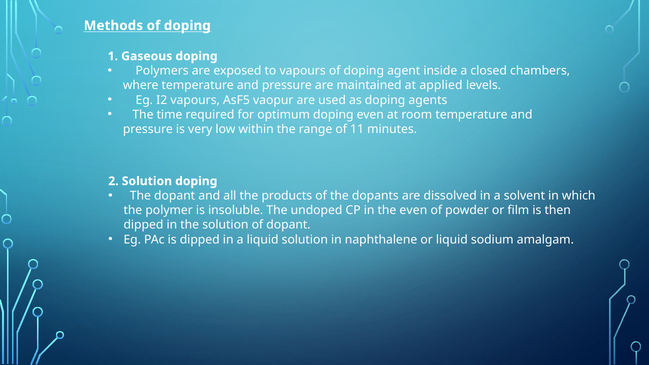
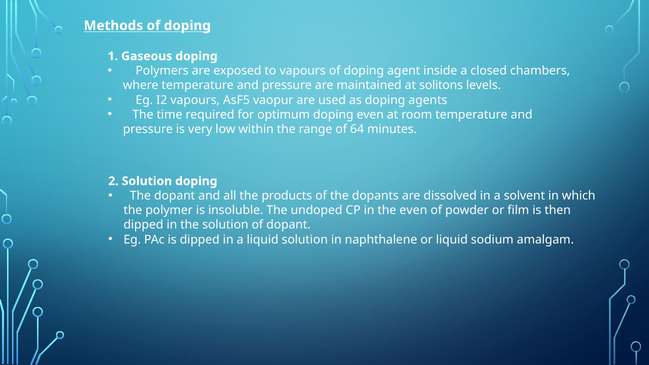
applied: applied -> solitons (441, 85)
11: 11 -> 64 (357, 129)
